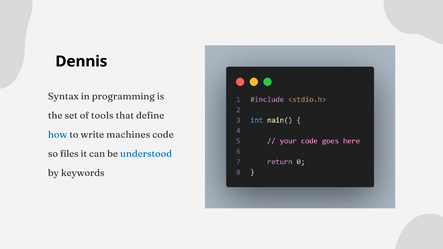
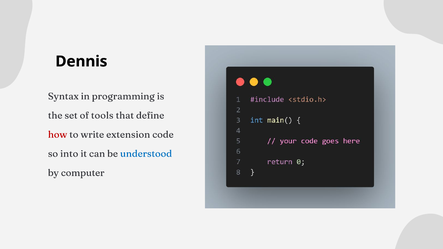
how colour: blue -> red (58, 135)
machines: machines -> extension (128, 135)
files: files -> into (69, 154)
keywords: keywords -> computer (83, 173)
